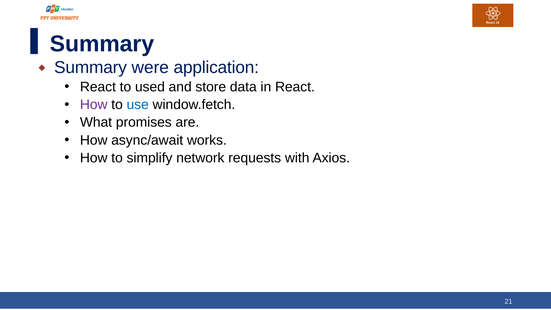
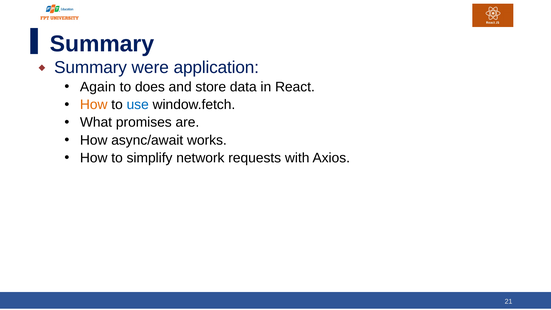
React: React -> Again (98, 87)
used: used -> does (150, 87)
How colour: purple -> orange (94, 105)
